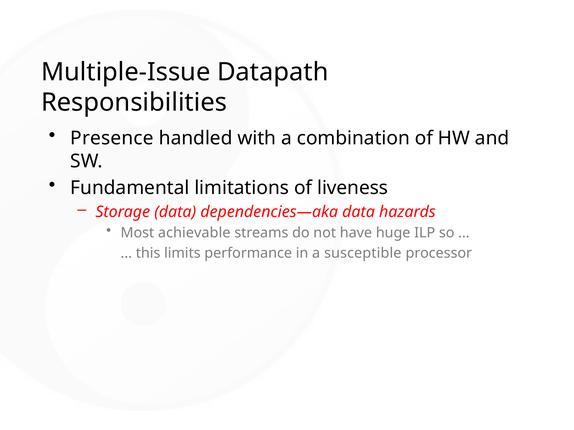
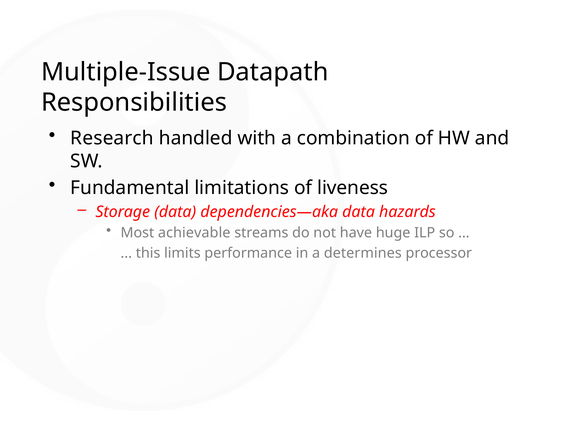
Presence: Presence -> Research (112, 138)
susceptible: susceptible -> determines (363, 253)
